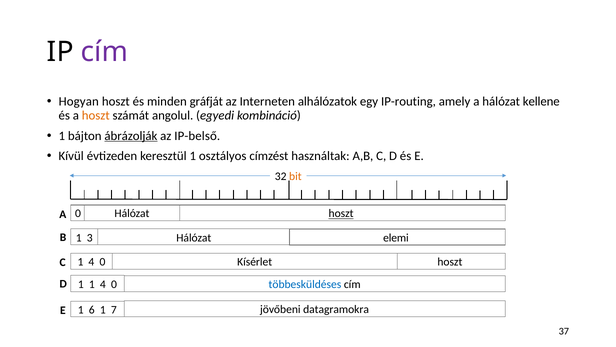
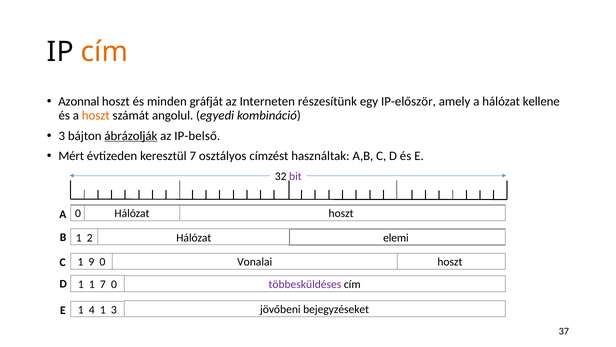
cím colour: purple -> orange (105, 52)
Hogyan: Hogyan -> Azonnal (79, 101)
alhálózatok: alhálózatok -> részesítünk (327, 101)
IP-routing: IP-routing -> IP-először (408, 101)
1: 1 -> 3 (62, 136)
Kívül: Kívül -> Mért (71, 156)
keresztül 1: 1 -> 7 (193, 156)
bit colour: orange -> purple (295, 176)
hoszt underline: present -> none (341, 213)
3: 3 -> 2 (90, 237)
4: 4 -> 9 (91, 262)
Kísérlet: Kísérlet -> Vonalai (255, 262)
1 1 4: 4 -> 7 (103, 284)
többesküldéses colour: blue -> purple (305, 284)
6: 6 -> 4 (92, 309)
1 7: 7 -> 3 (114, 309)
datagramokra: datagramokra -> bejegyzéseket (336, 309)
